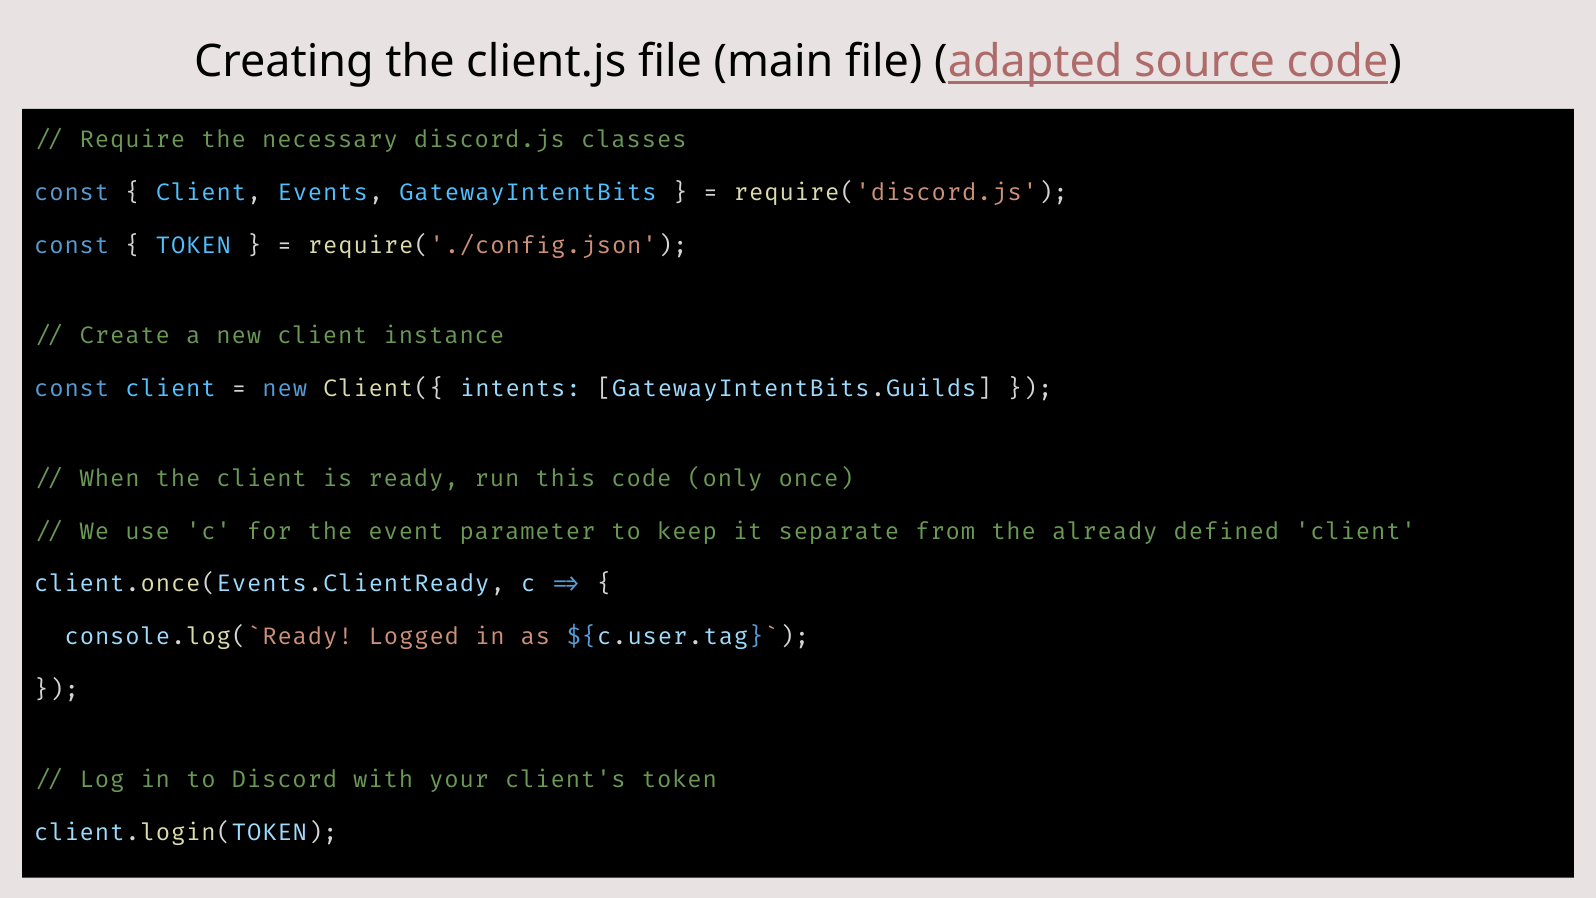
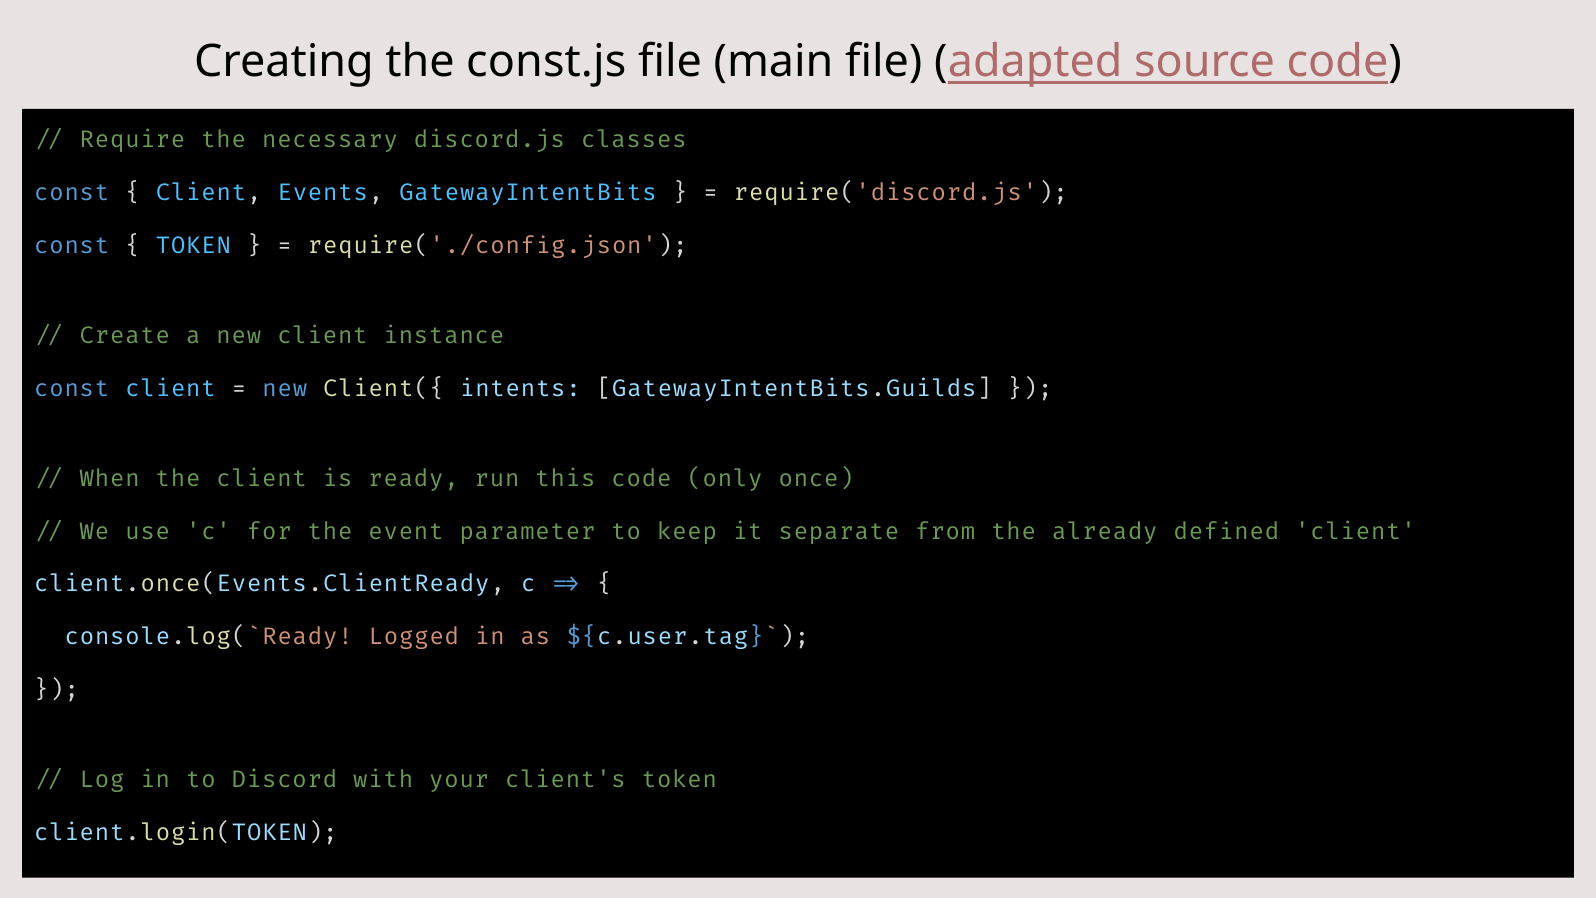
client.js: client.js -> const.js (546, 62)
